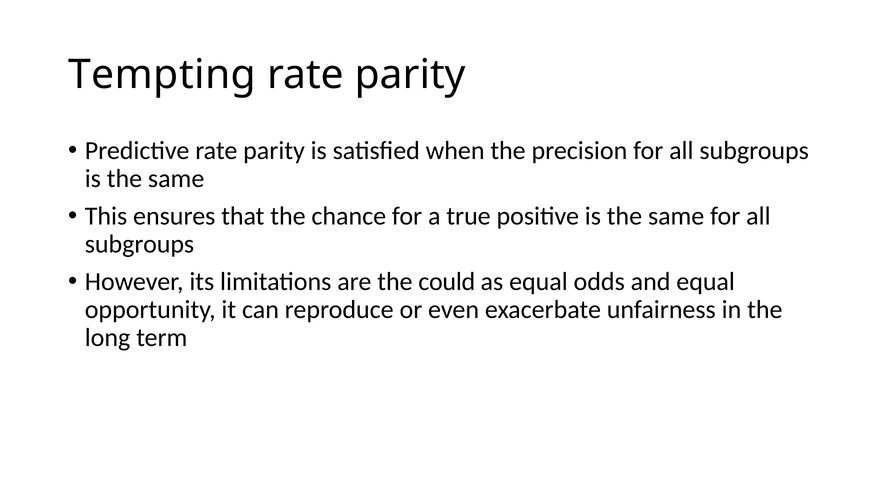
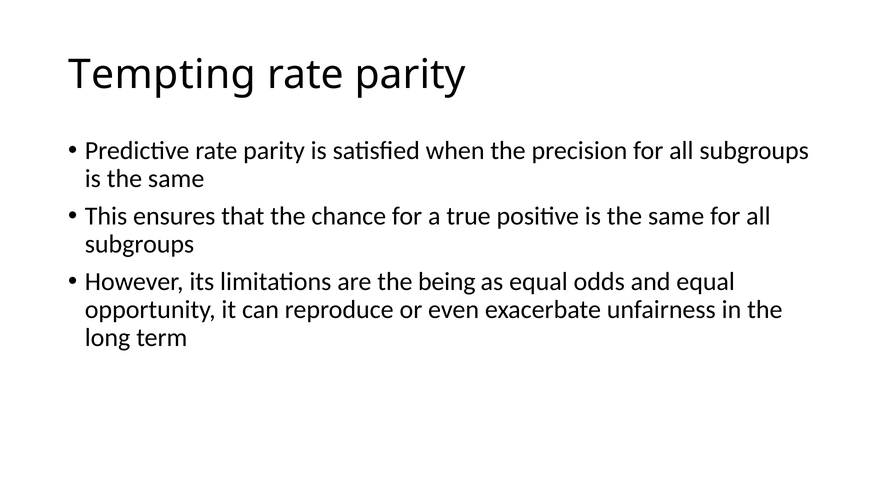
could: could -> being (447, 282)
